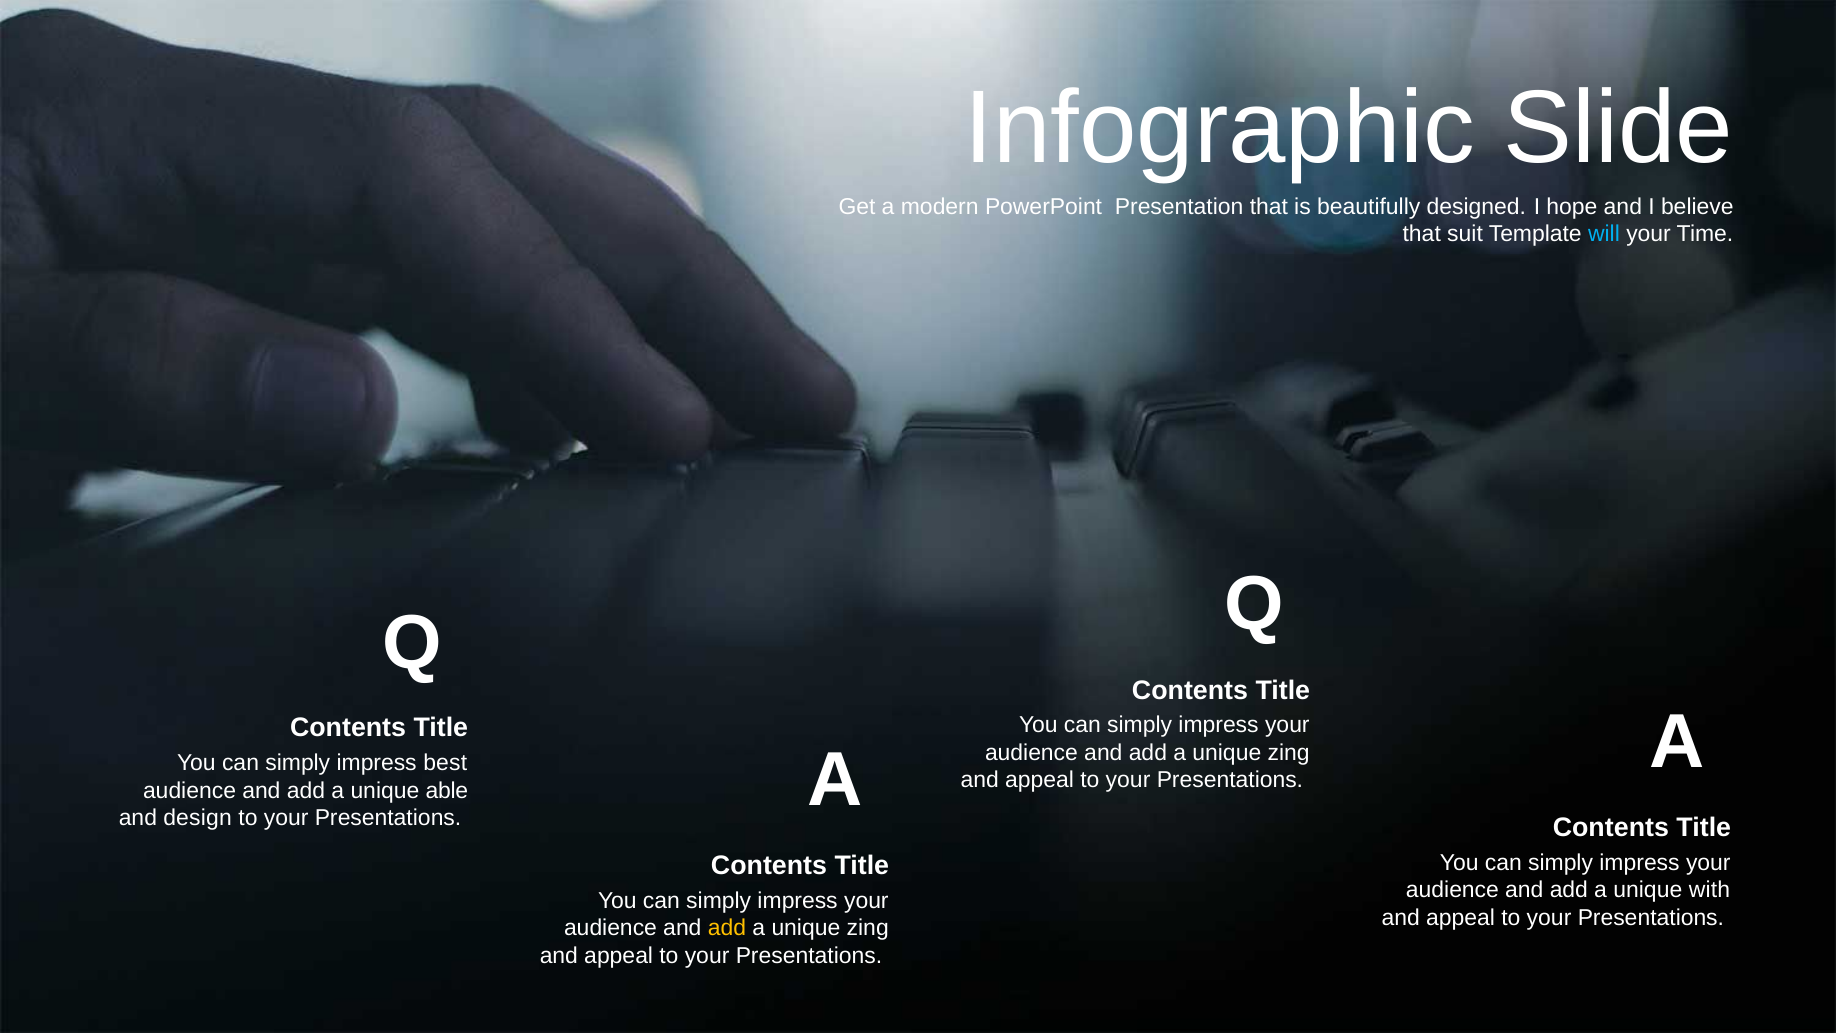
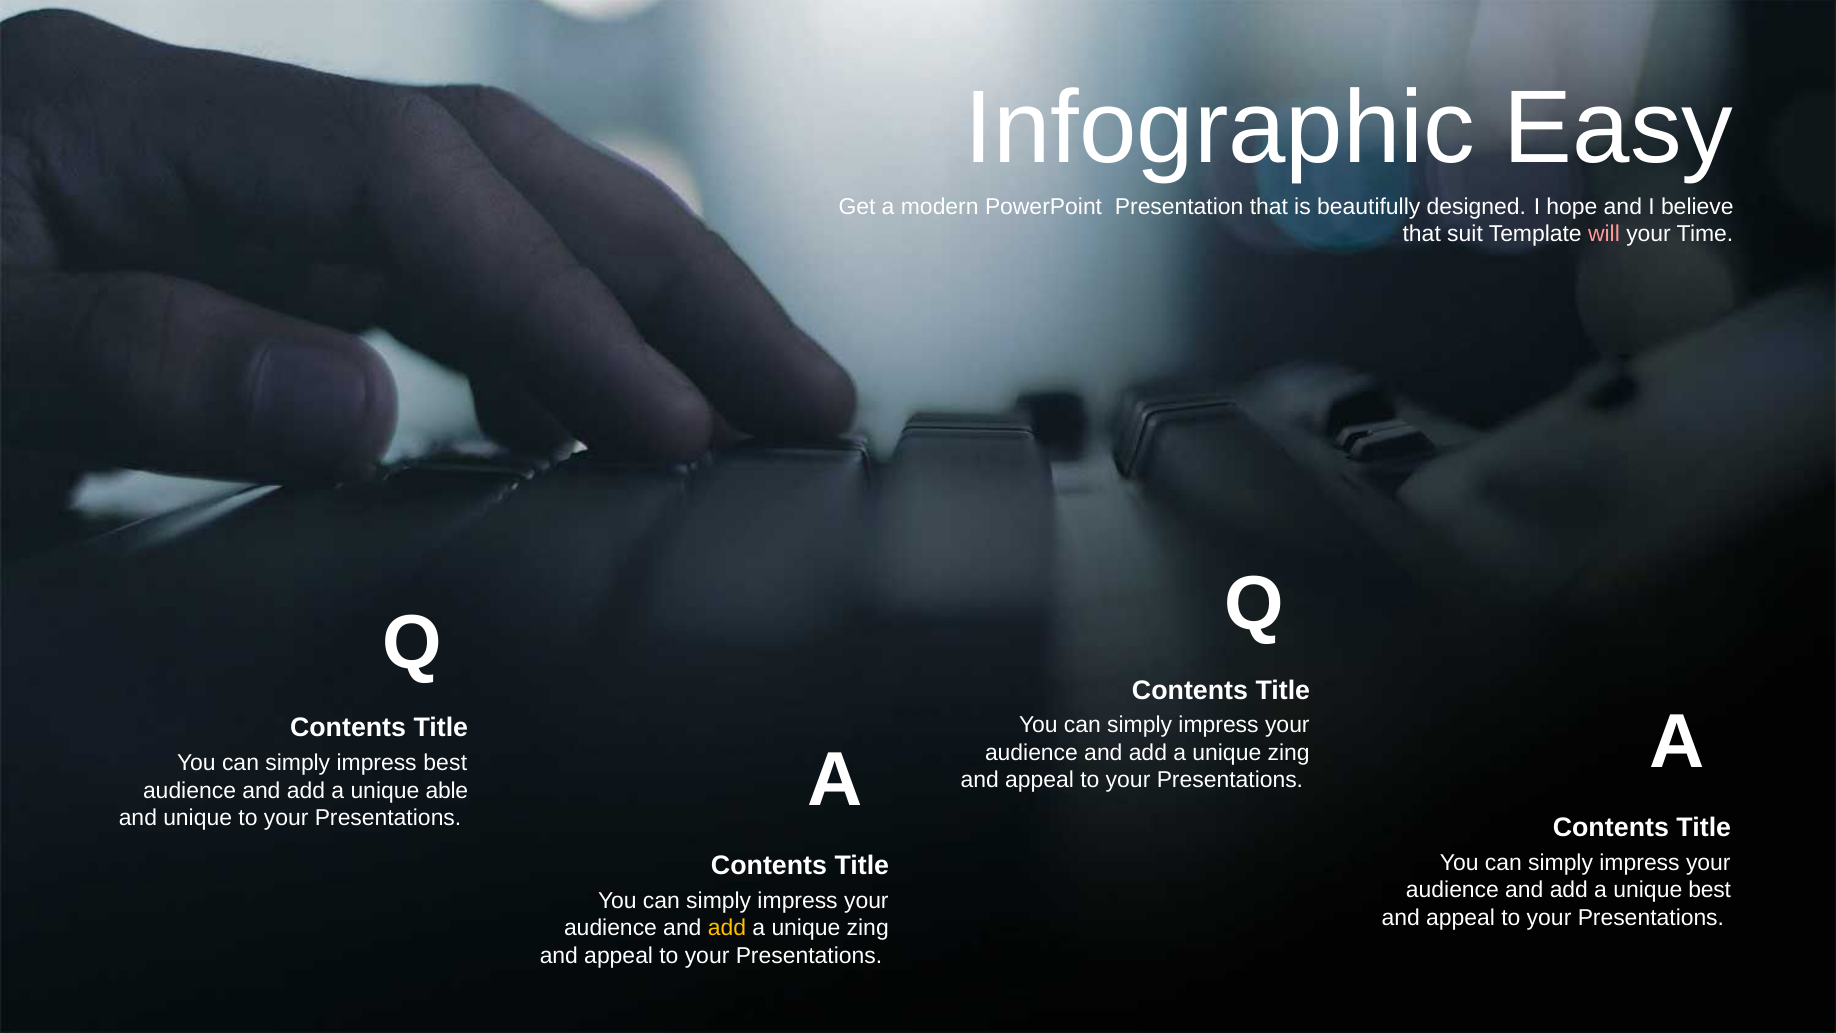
Slide: Slide -> Easy (1619, 129)
will colour: light blue -> pink (1604, 234)
and design: design -> unique (198, 818)
unique with: with -> best (1710, 890)
